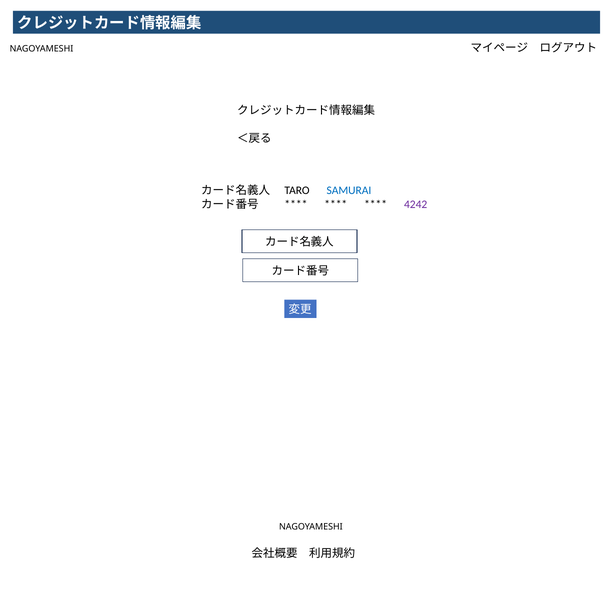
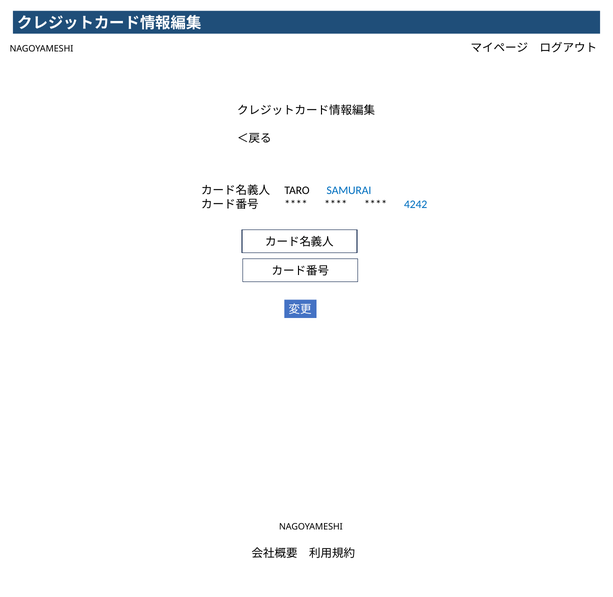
4242 colour: purple -> blue (416, 204)
